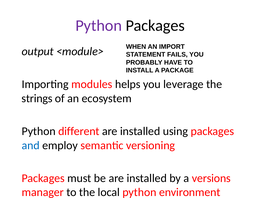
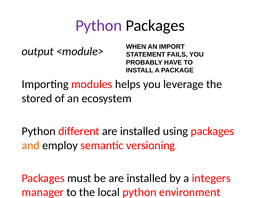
strings: strings -> stored (37, 98)
and colour: blue -> orange (31, 145)
versions: versions -> integers (211, 178)
